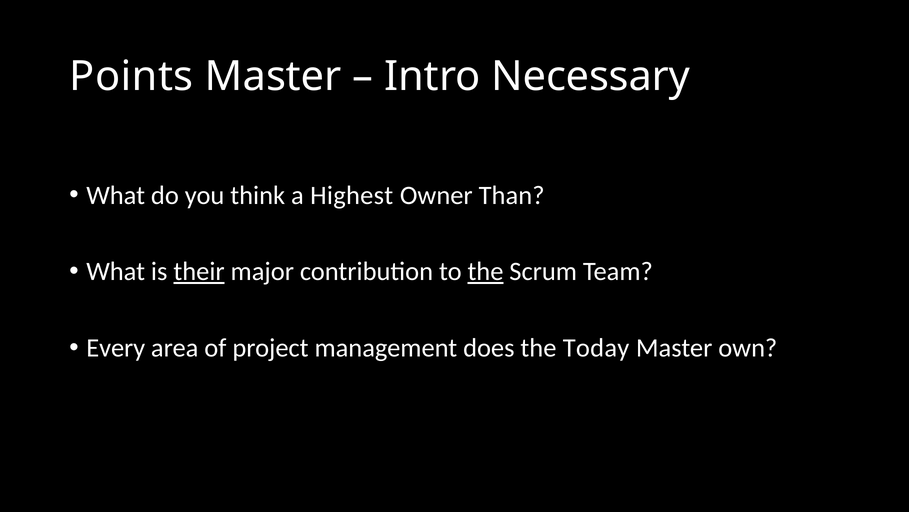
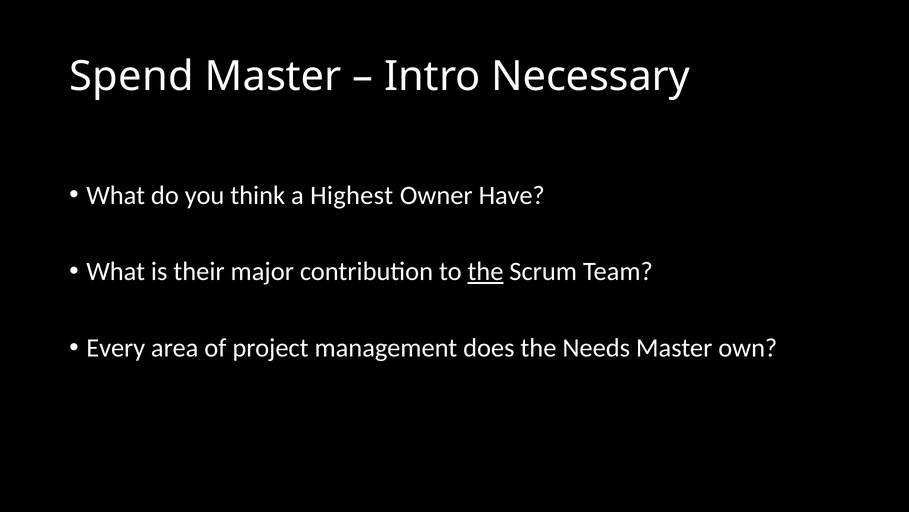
Points: Points -> Spend (132, 76)
Than: Than -> Have (512, 195)
their underline: present -> none (199, 271)
Today: Today -> Needs (596, 347)
